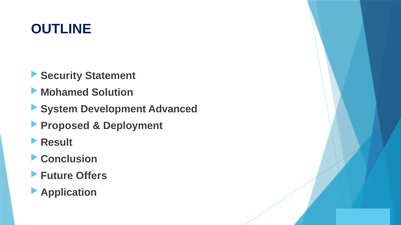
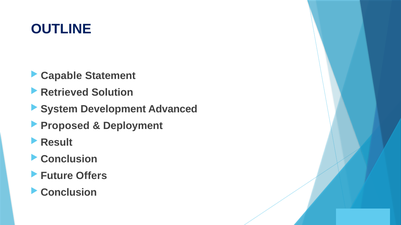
Security: Security -> Capable (61, 76)
Mohamed: Mohamed -> Retrieved (65, 93)
Application: Application -> Conclusion (69, 193)
